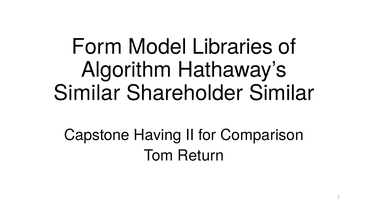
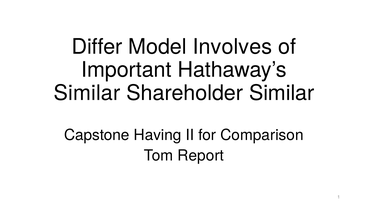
Form: Form -> Differ (97, 47)
Libraries: Libraries -> Involves (232, 47)
Algorithm: Algorithm -> Important (126, 70)
Return: Return -> Report (201, 156)
